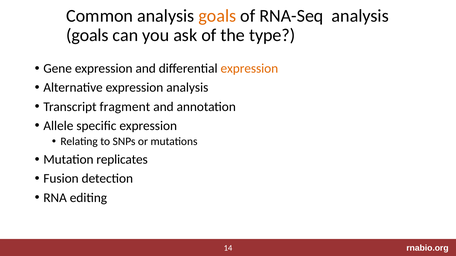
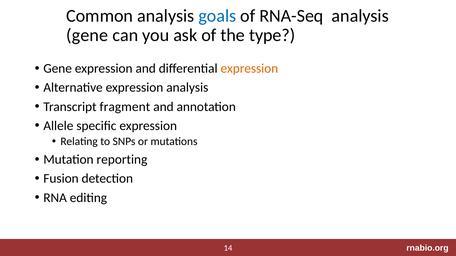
goals colour: orange -> blue (217, 16)
goals: goals -> gene (87, 35)
replicates: replicates -> reporting (122, 160)
